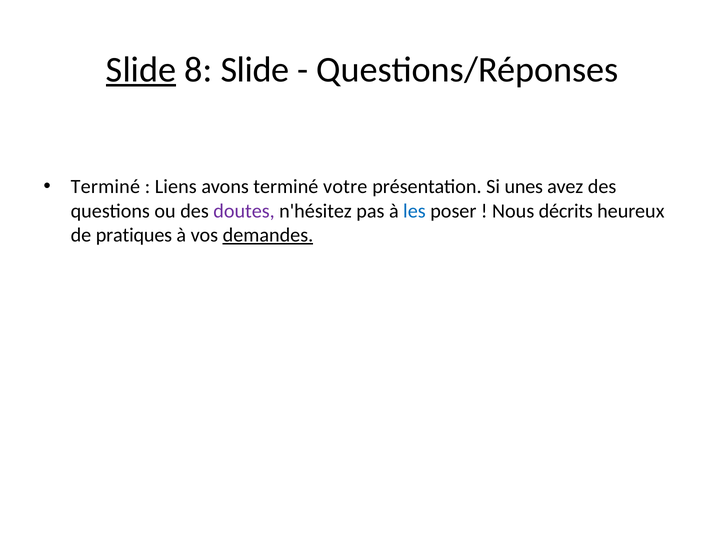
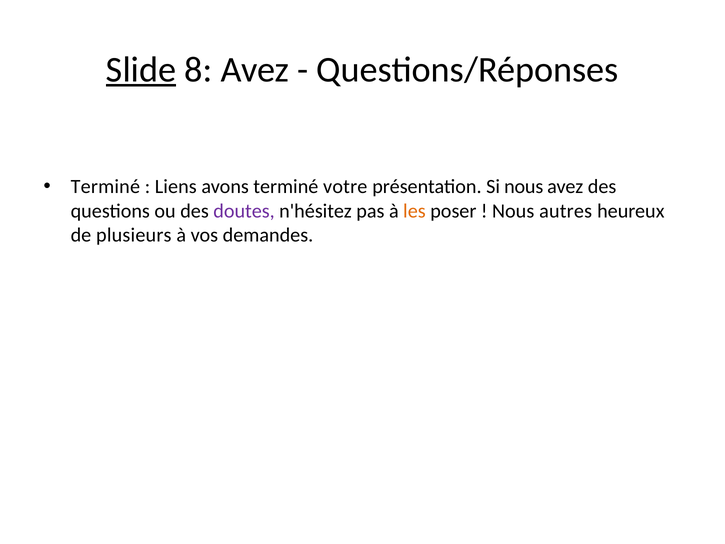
8 Slide: Slide -> Avez (255, 70)
Si unes: unes -> nous (524, 187)
les colour: blue -> orange (414, 211)
décrits: décrits -> autres (566, 211)
pratiques: pratiques -> plusieurs (134, 235)
demandes underline: present -> none (268, 235)
